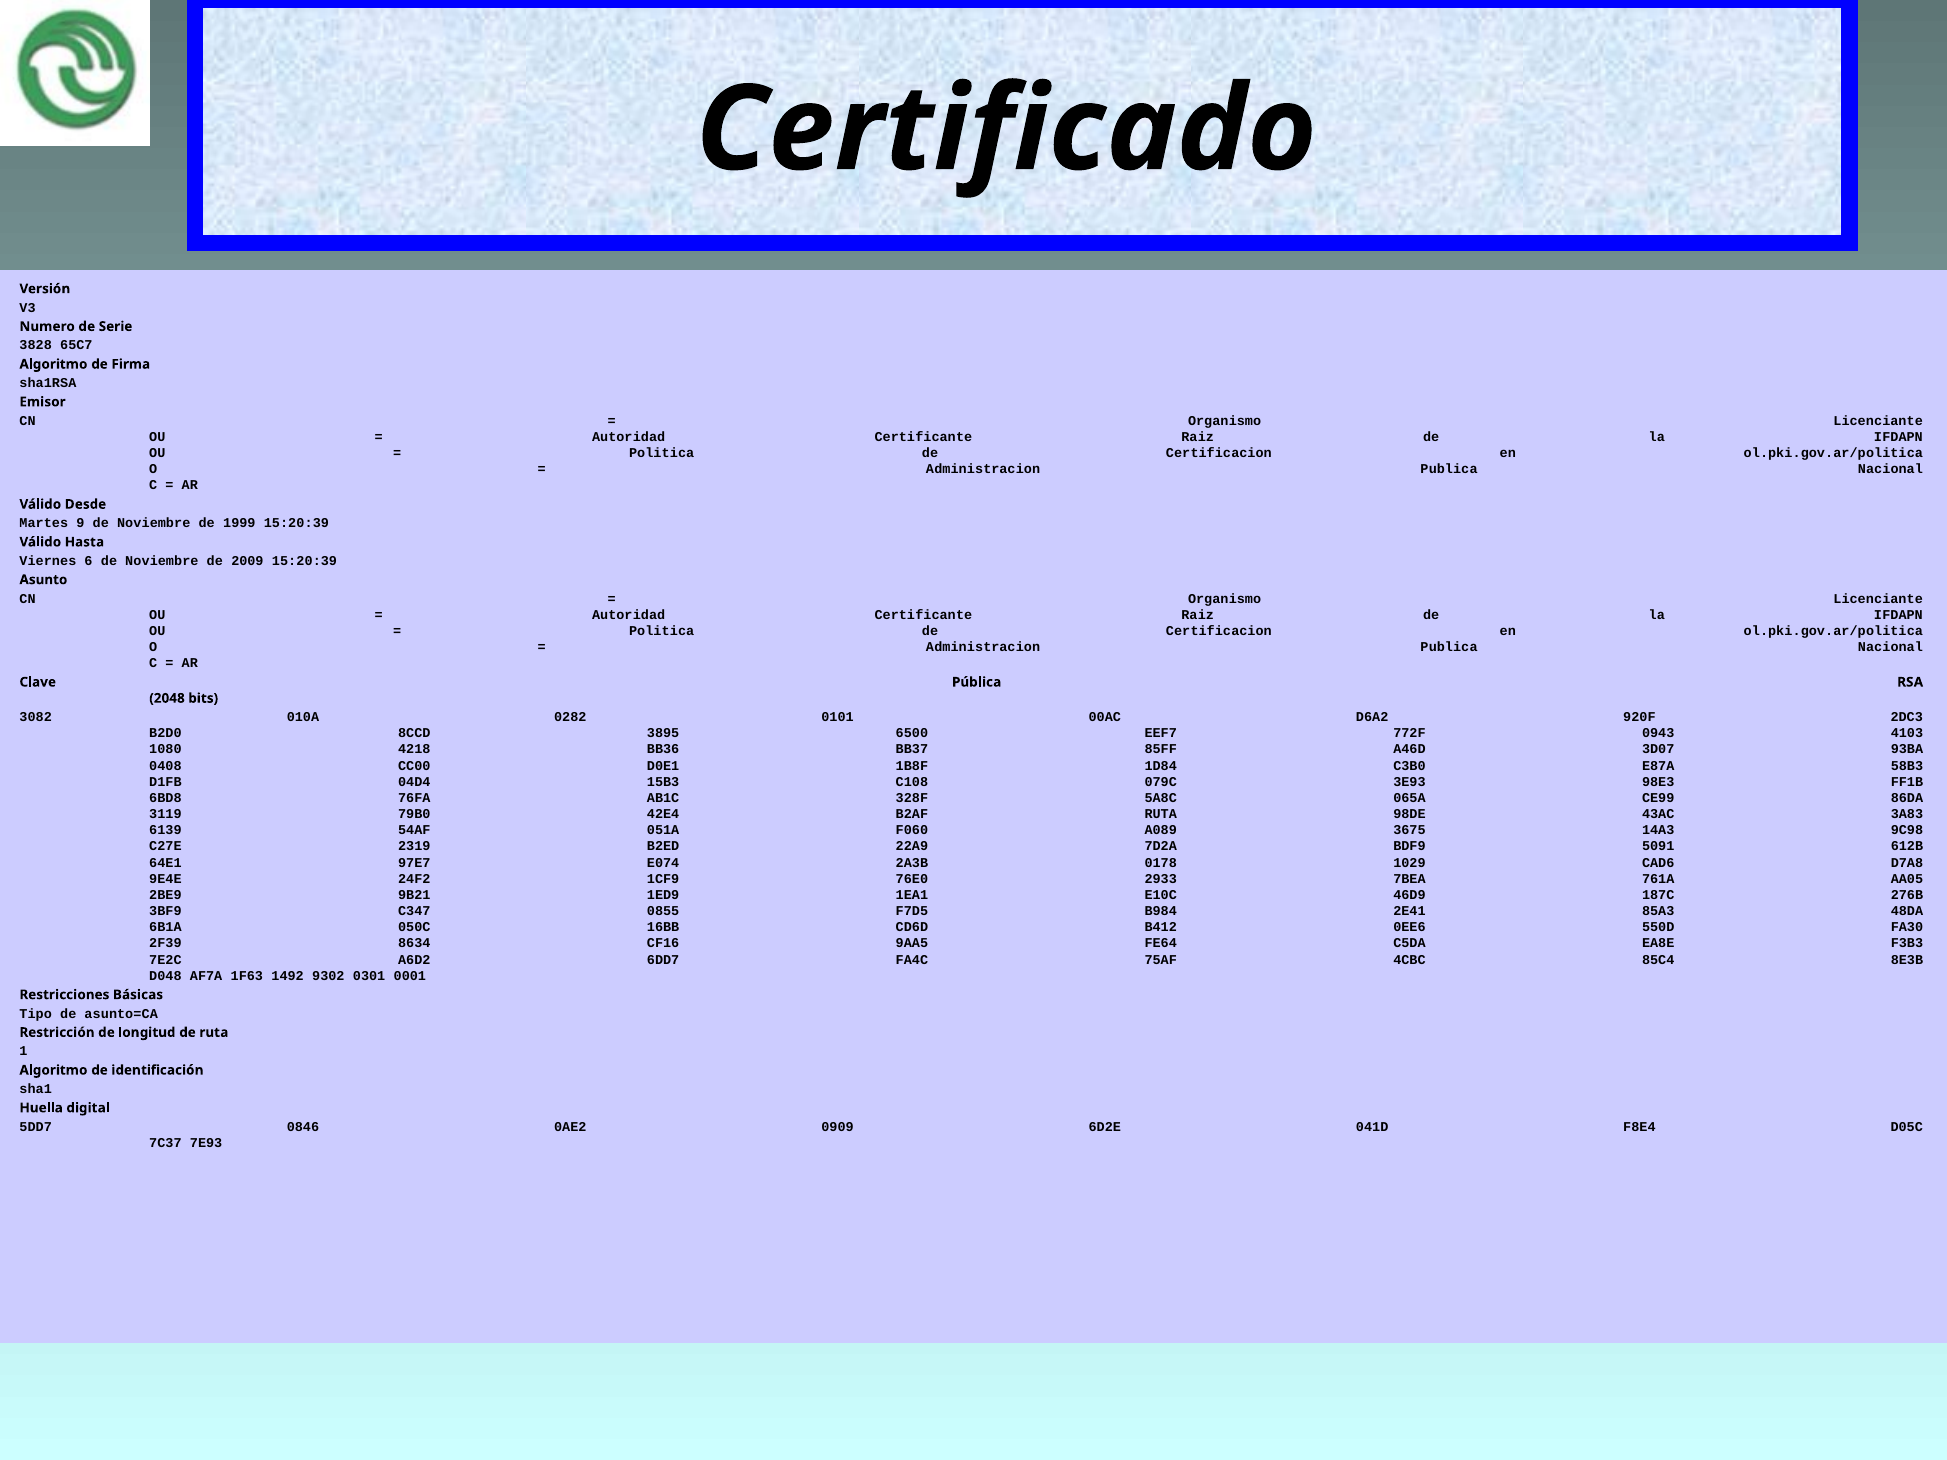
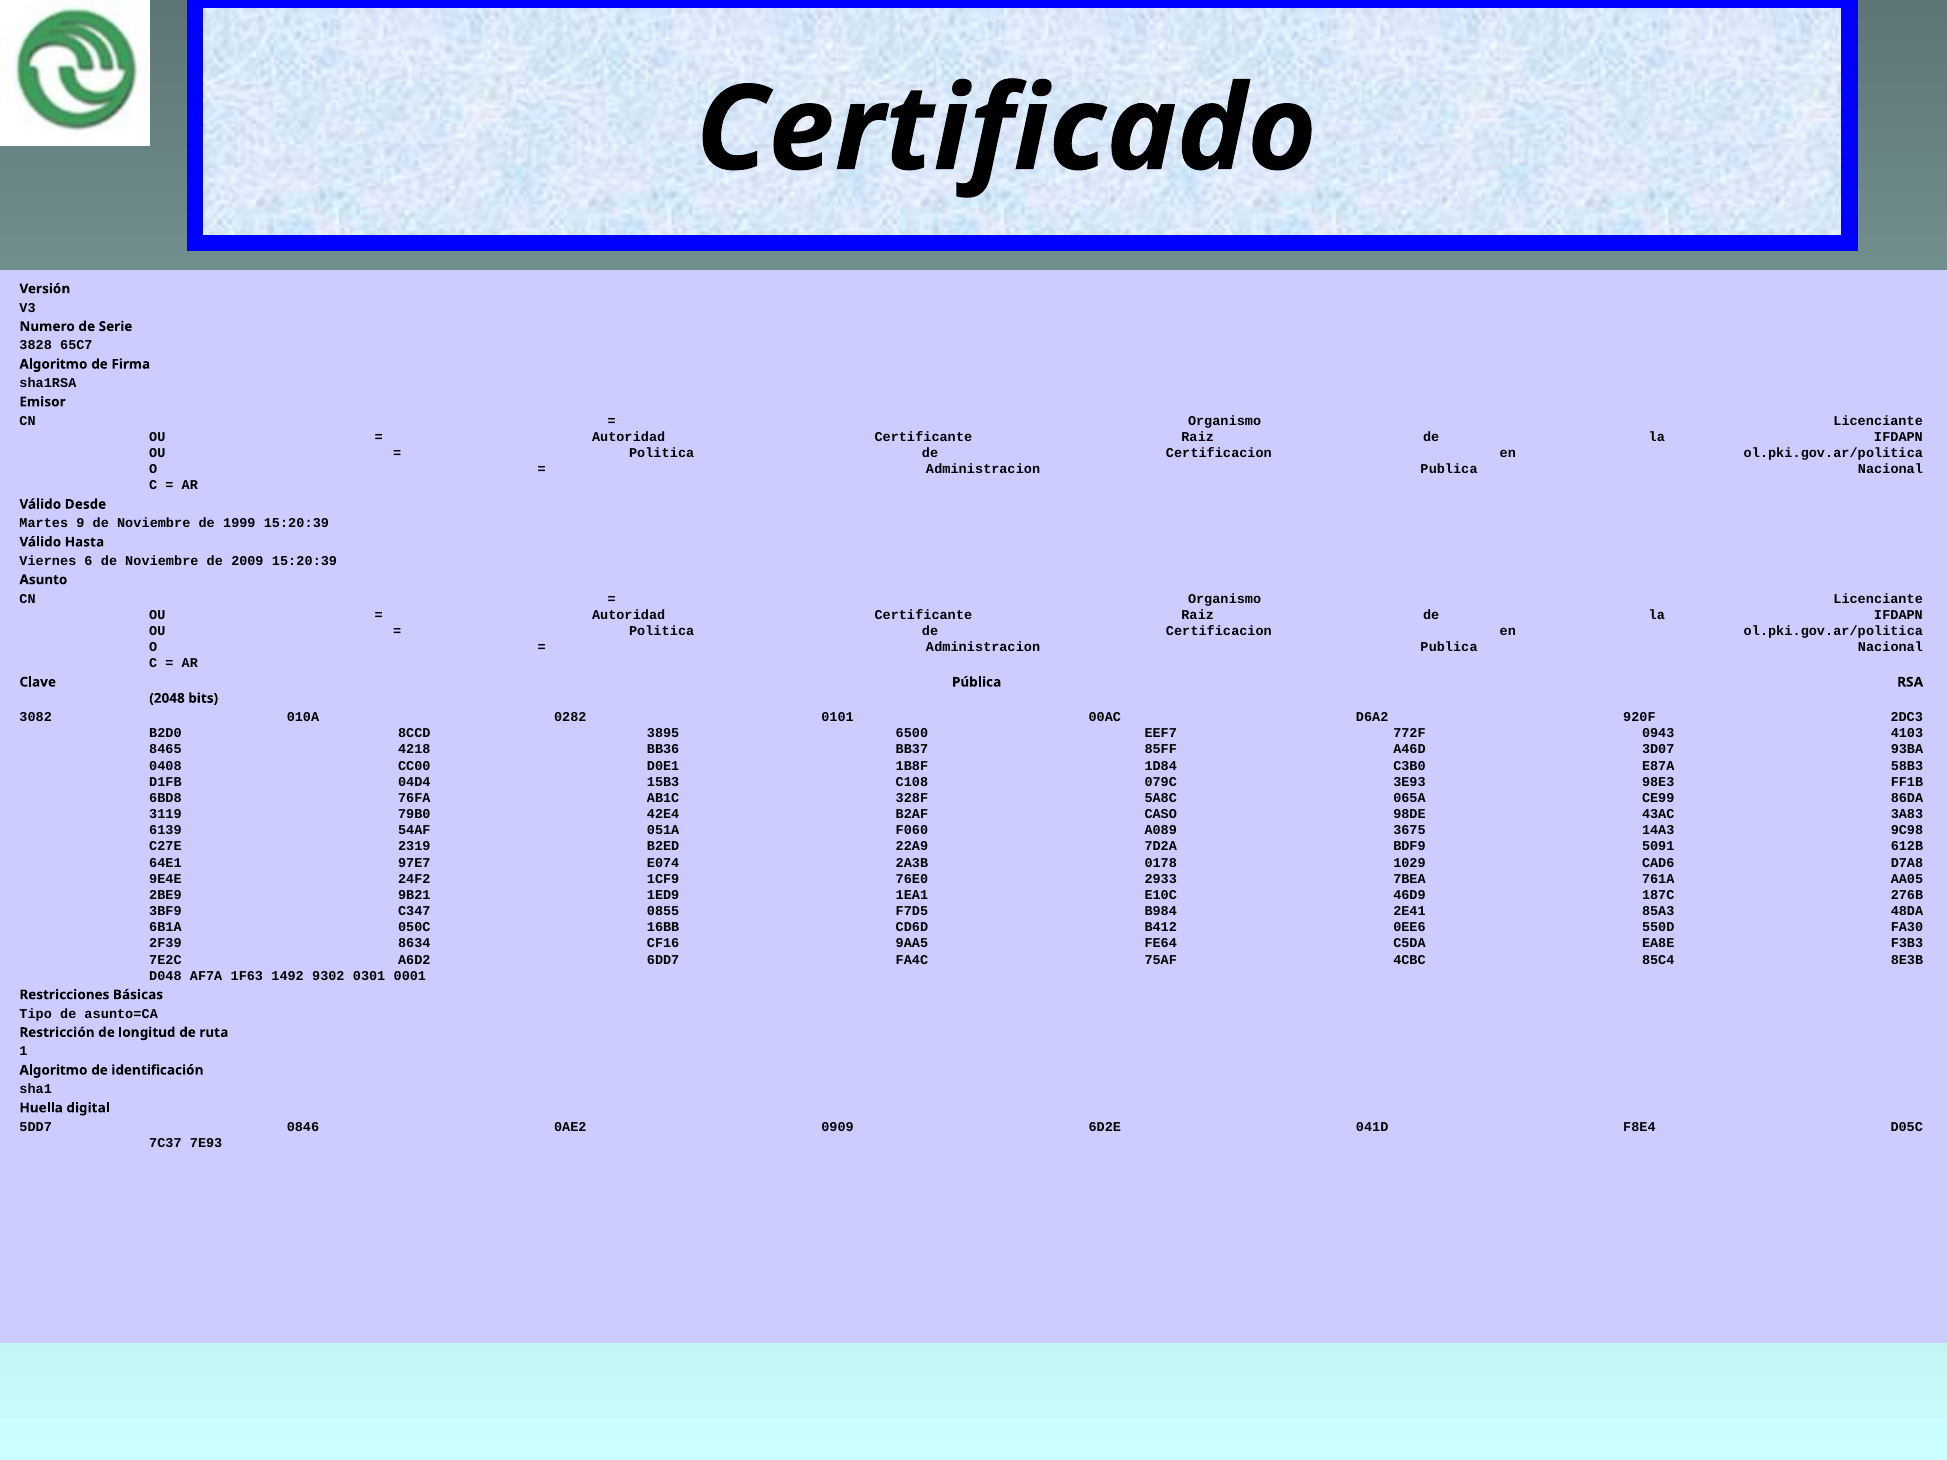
1080: 1080 -> 8465 (165, 750)
B2AF RUTA: RUTA -> CASO (1161, 814)
